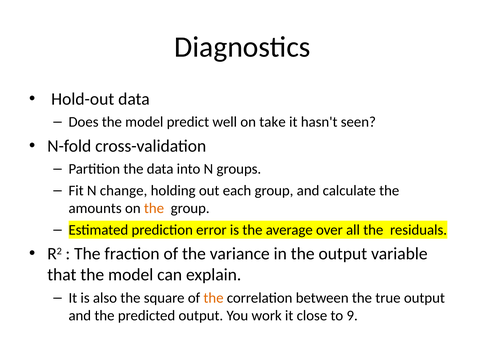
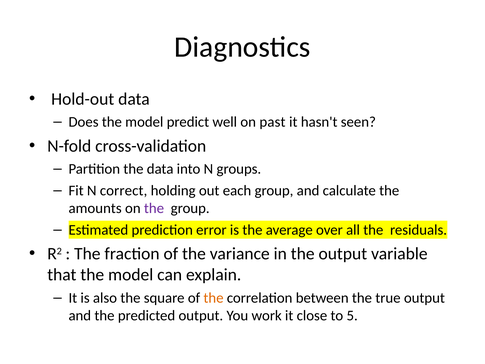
take: take -> past (272, 122)
change: change -> correct (124, 190)
the colour: orange -> purple (154, 208)
9: 9 -> 5 (352, 315)
